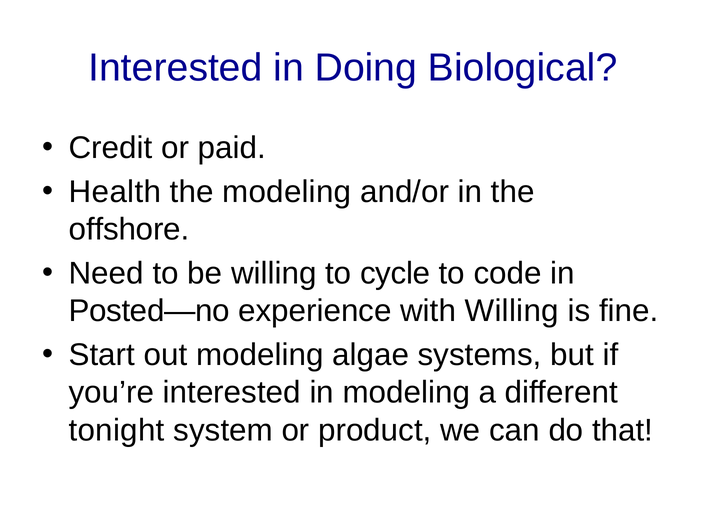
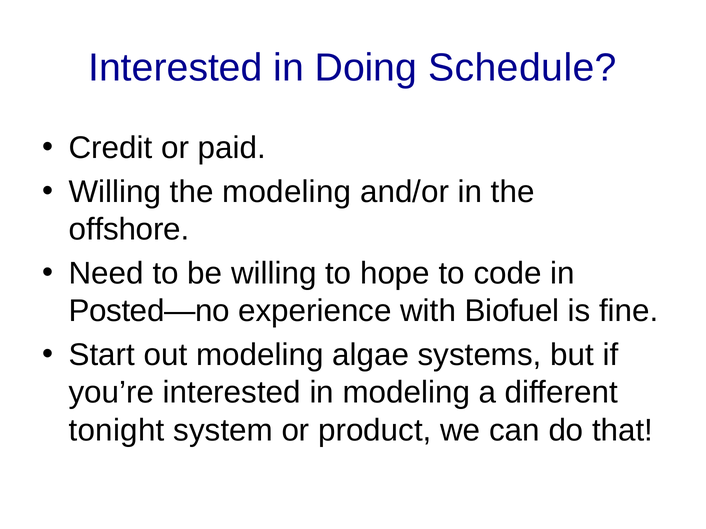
Biological: Biological -> Schedule (522, 68)
Health: Health -> Willing (115, 192)
cycle: cycle -> hope (395, 274)
with Willing: Willing -> Biofuel (512, 311)
